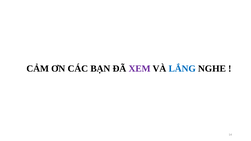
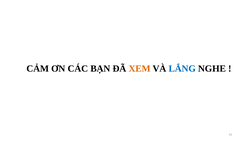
XEM colour: purple -> orange (140, 69)
